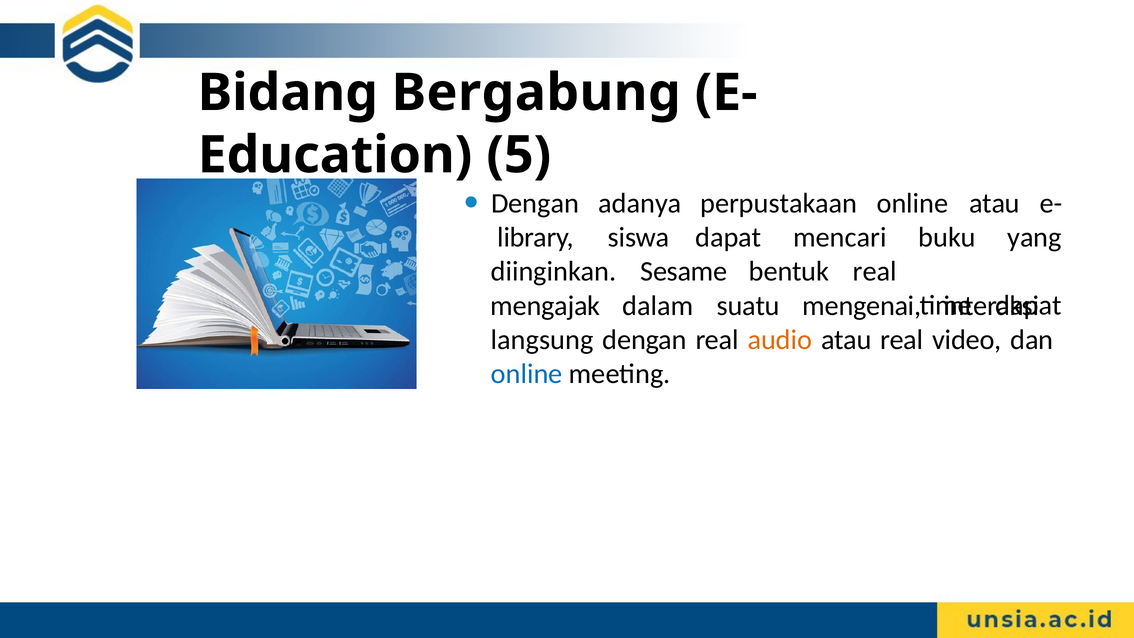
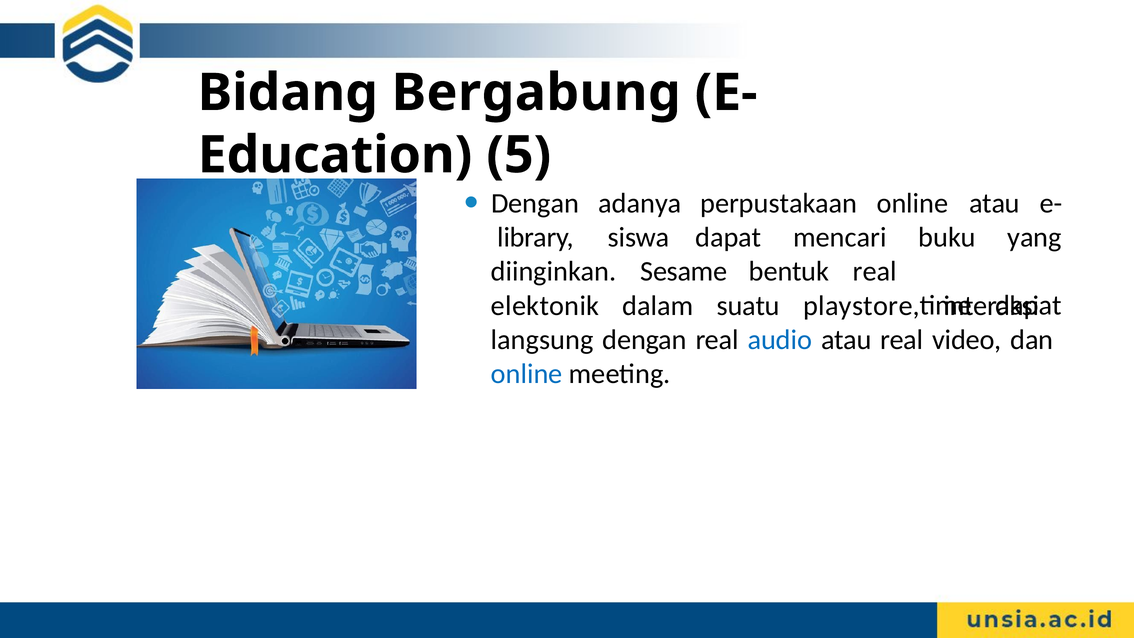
mengajak: mengajak -> elektonik (545, 306)
mengenai: mengenai -> playstore (862, 306)
audio colour: orange -> blue (780, 340)
